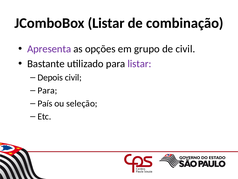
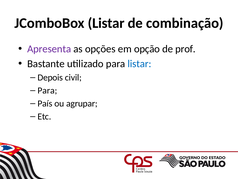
grupo: grupo -> opção (147, 49)
de civil: civil -> prof (185, 49)
listar colour: purple -> blue (139, 64)
seleção: seleção -> agrupar (82, 103)
